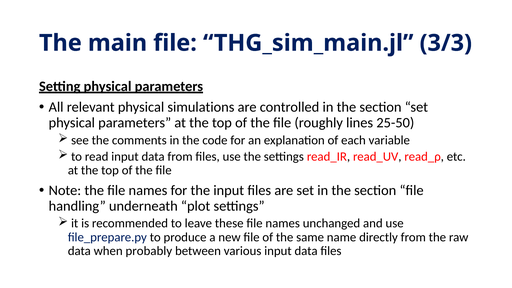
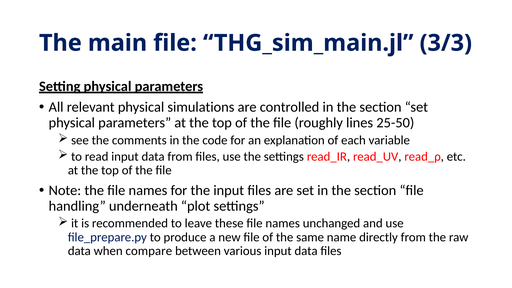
probably: probably -> compare (149, 251)
